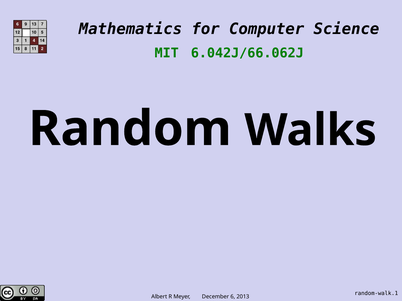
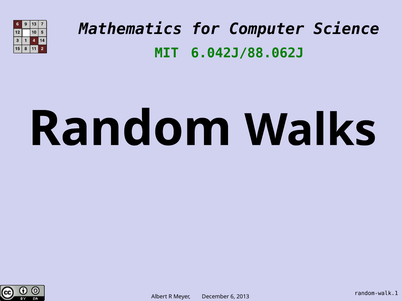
6.042J/66.062J: 6.042J/66.062J -> 6.042J/88.062J (247, 53)
